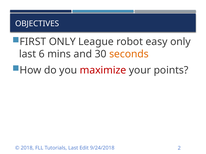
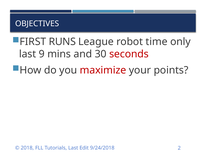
FIRST ONLY: ONLY -> RUNS (62, 42)
easy: easy -> time (157, 42)
6: 6 -> 9 (42, 54)
seconds colour: orange -> red (129, 54)
